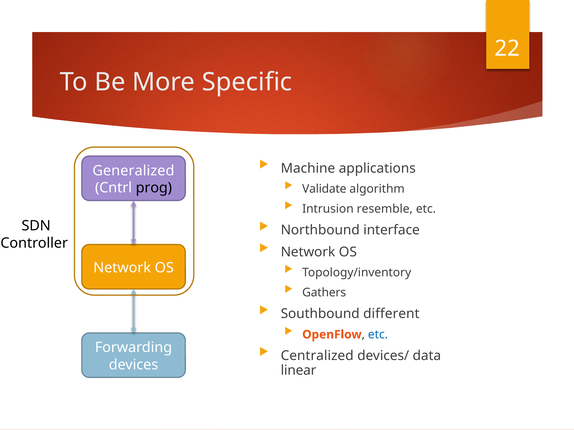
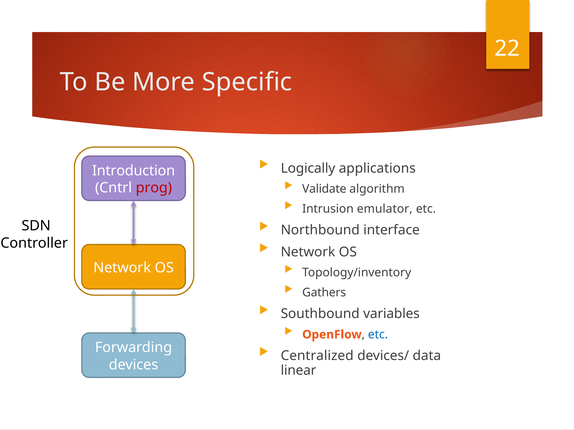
Machine: Machine -> Logically (308, 168)
Generalized: Generalized -> Introduction (134, 171)
prog colour: black -> red (154, 188)
resemble: resemble -> emulator (385, 209)
different: different -> variables (391, 314)
